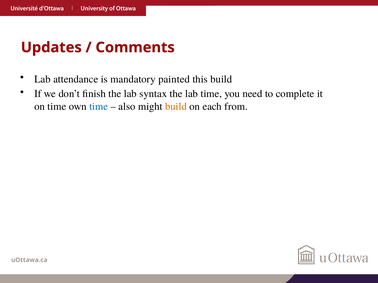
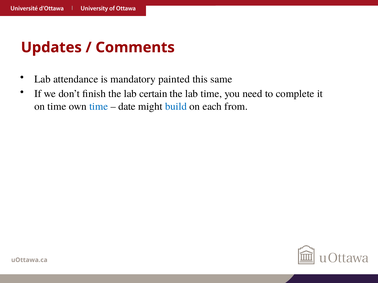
this build: build -> same (221, 79)
syntax: syntax -> certain (153, 94)
also: also -> date (127, 107)
build colour: orange -> blue (176, 107)
